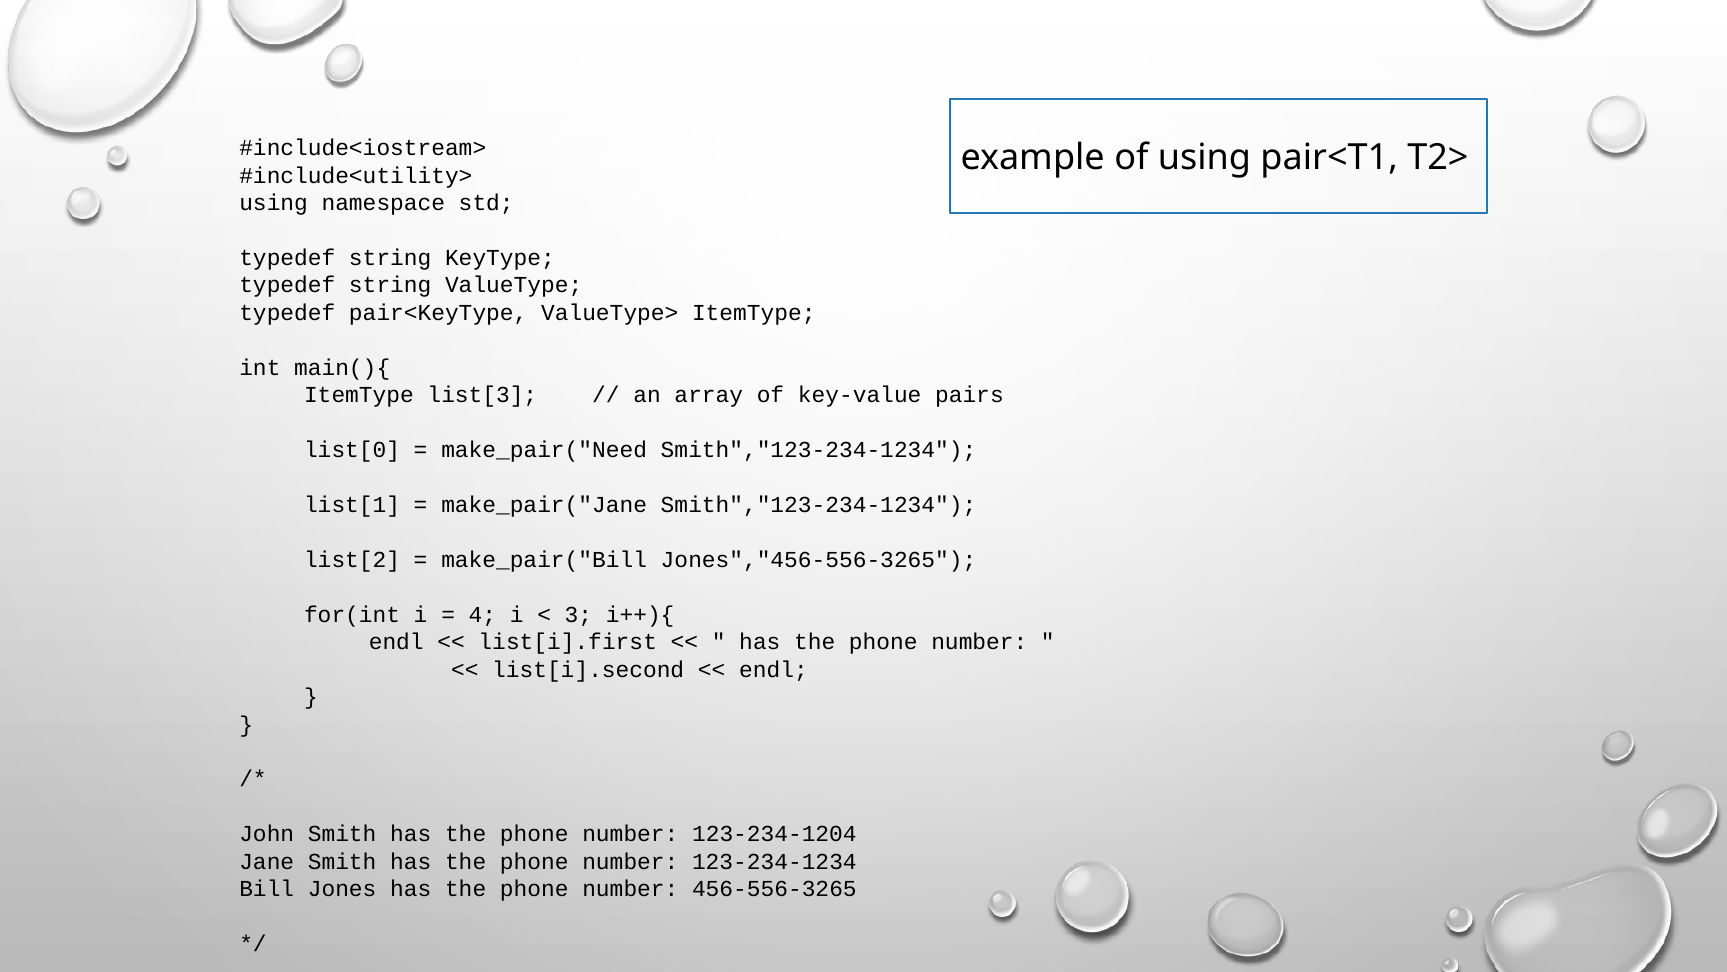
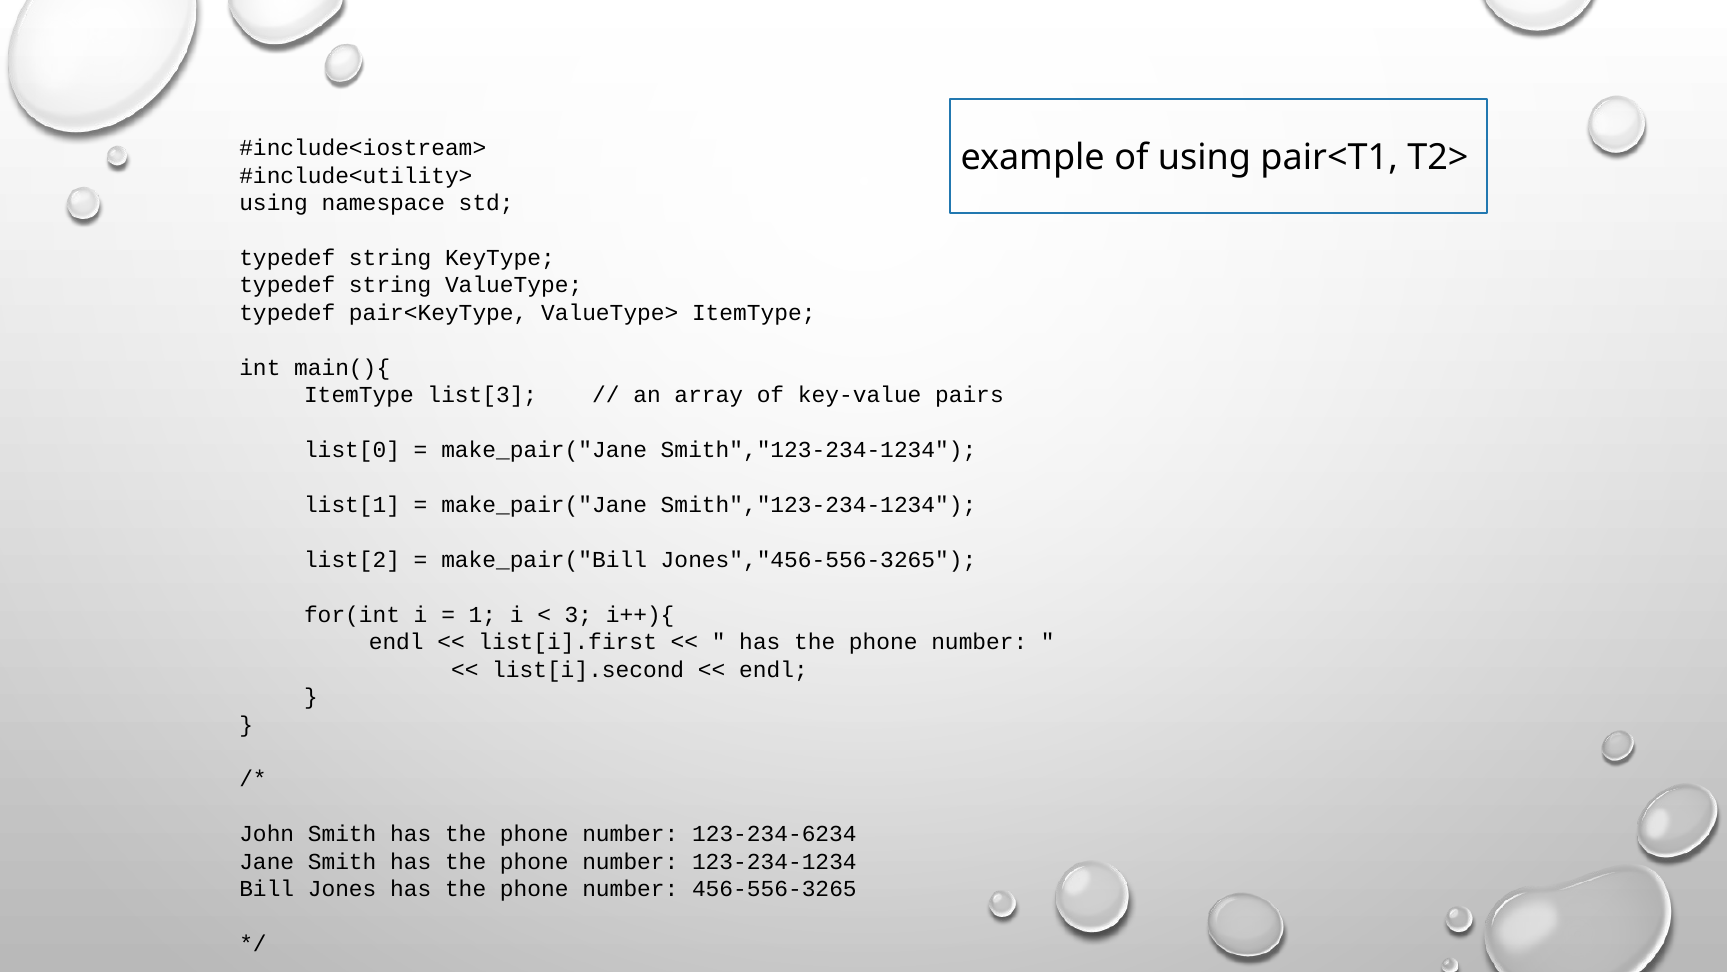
make_pair("Need: make_pair("Need -> make_pair("Jane (544, 450)
4: 4 -> 1 (482, 614)
123-234-1204: 123-234-1204 -> 123-234-6234 (774, 834)
